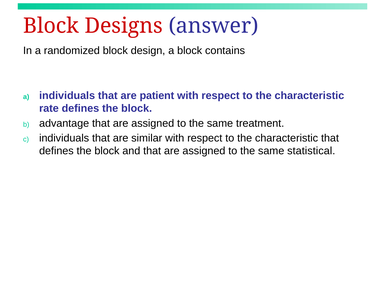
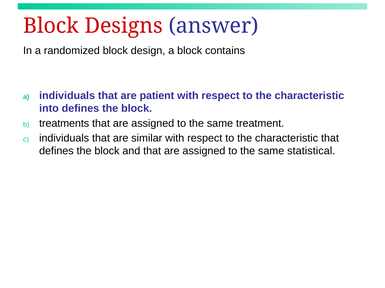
rate: rate -> into (49, 109)
advantage: advantage -> treatments (64, 124)
